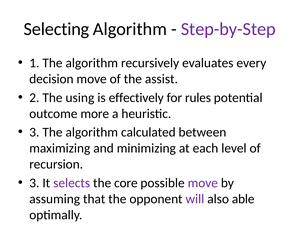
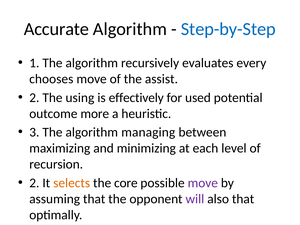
Selecting: Selecting -> Accurate (56, 29)
Step-by-Step colour: purple -> blue (228, 29)
decision: decision -> chooses (51, 79)
rules: rules -> used (198, 98)
calculated: calculated -> managing (148, 132)
3: 3 -> 2 (34, 183)
selects colour: purple -> orange (72, 183)
also able: able -> that (243, 199)
